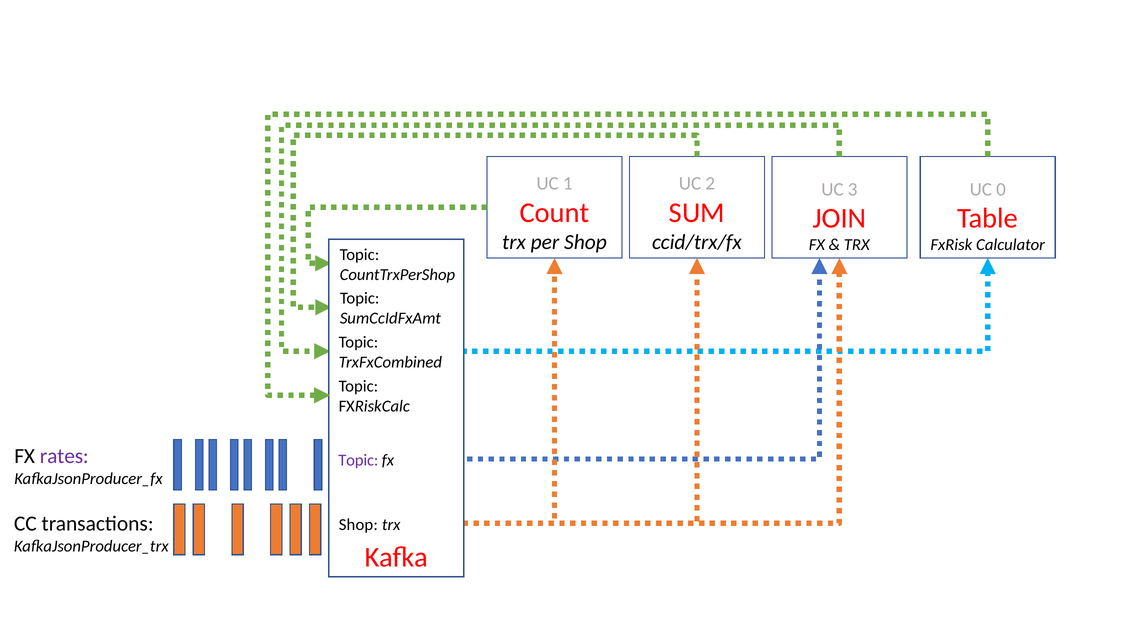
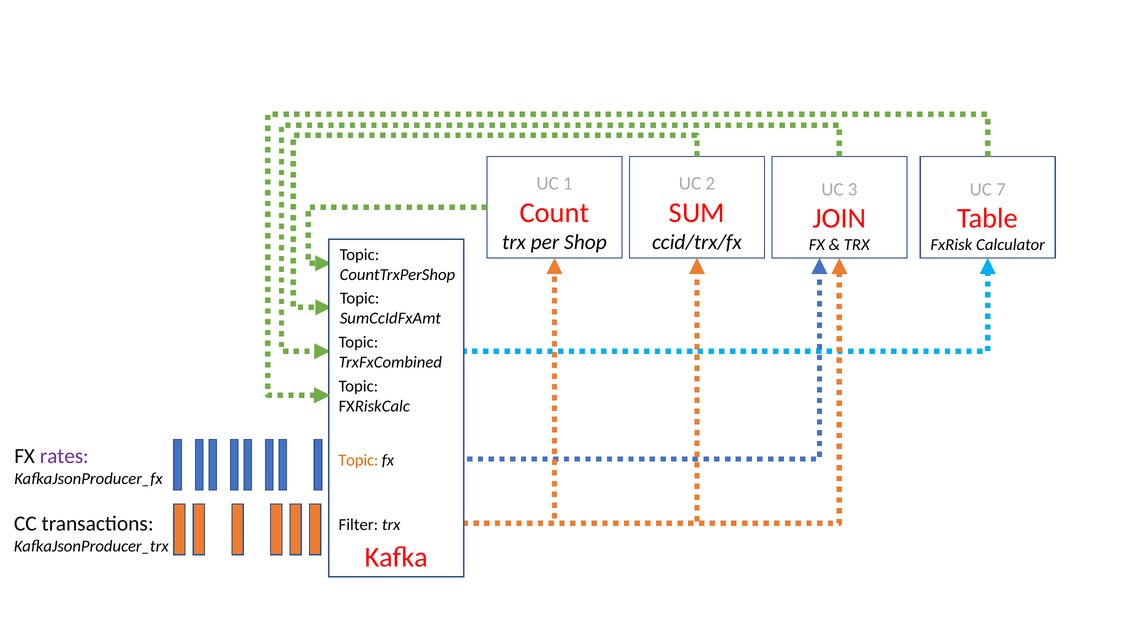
0: 0 -> 7 (1001, 189)
Topic colour: purple -> orange (358, 460)
Shop: Shop -> Filter (358, 524)
